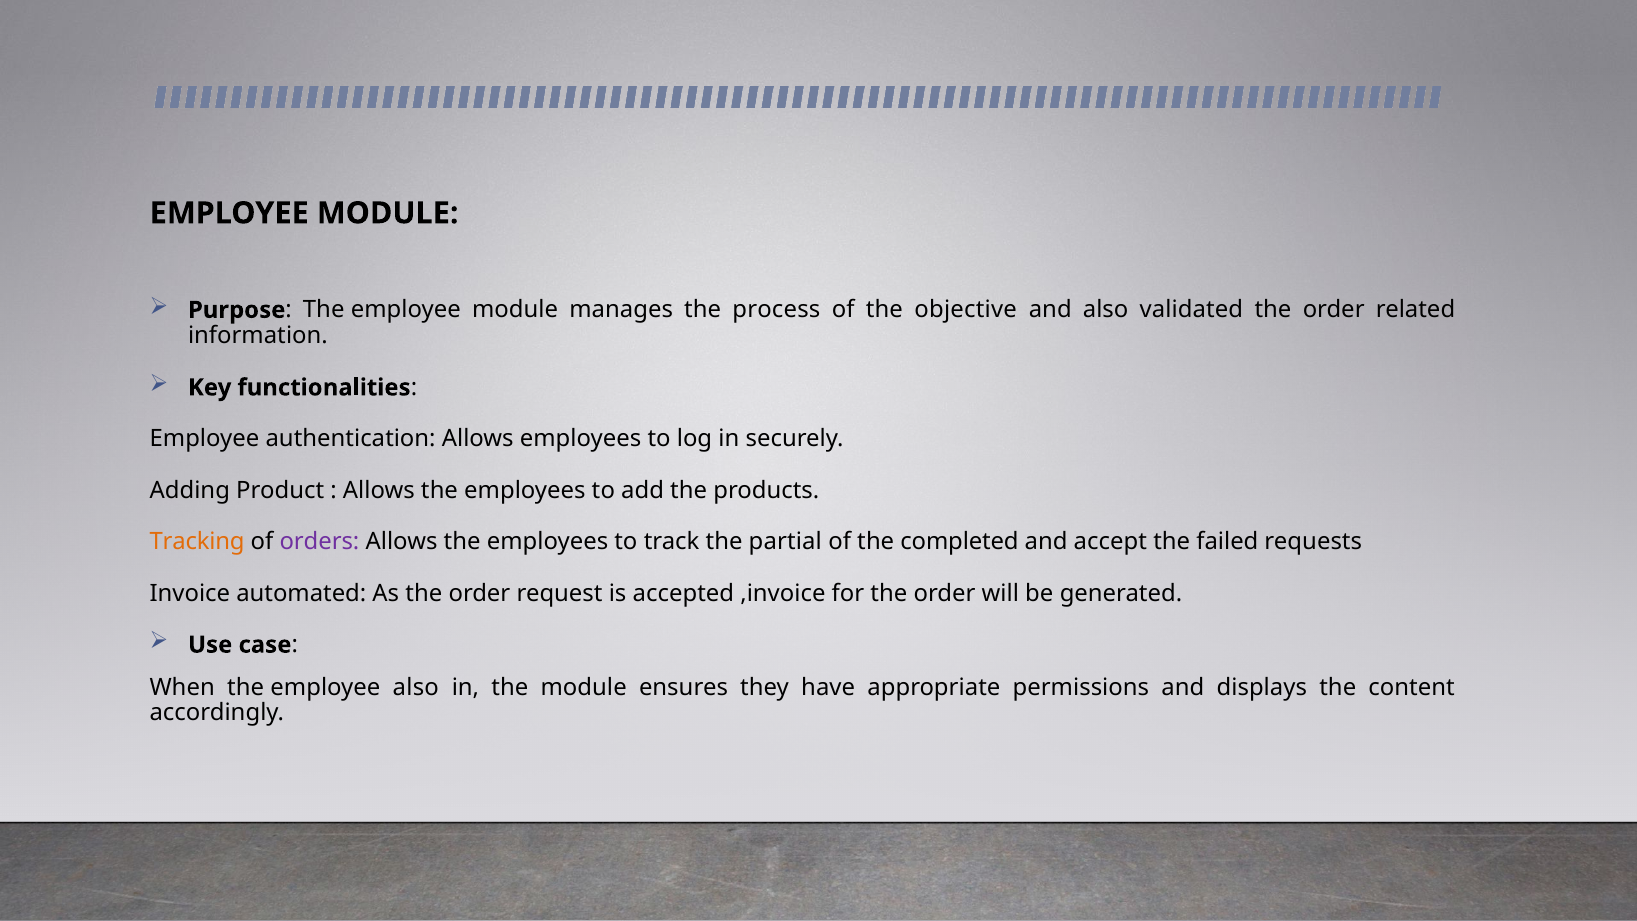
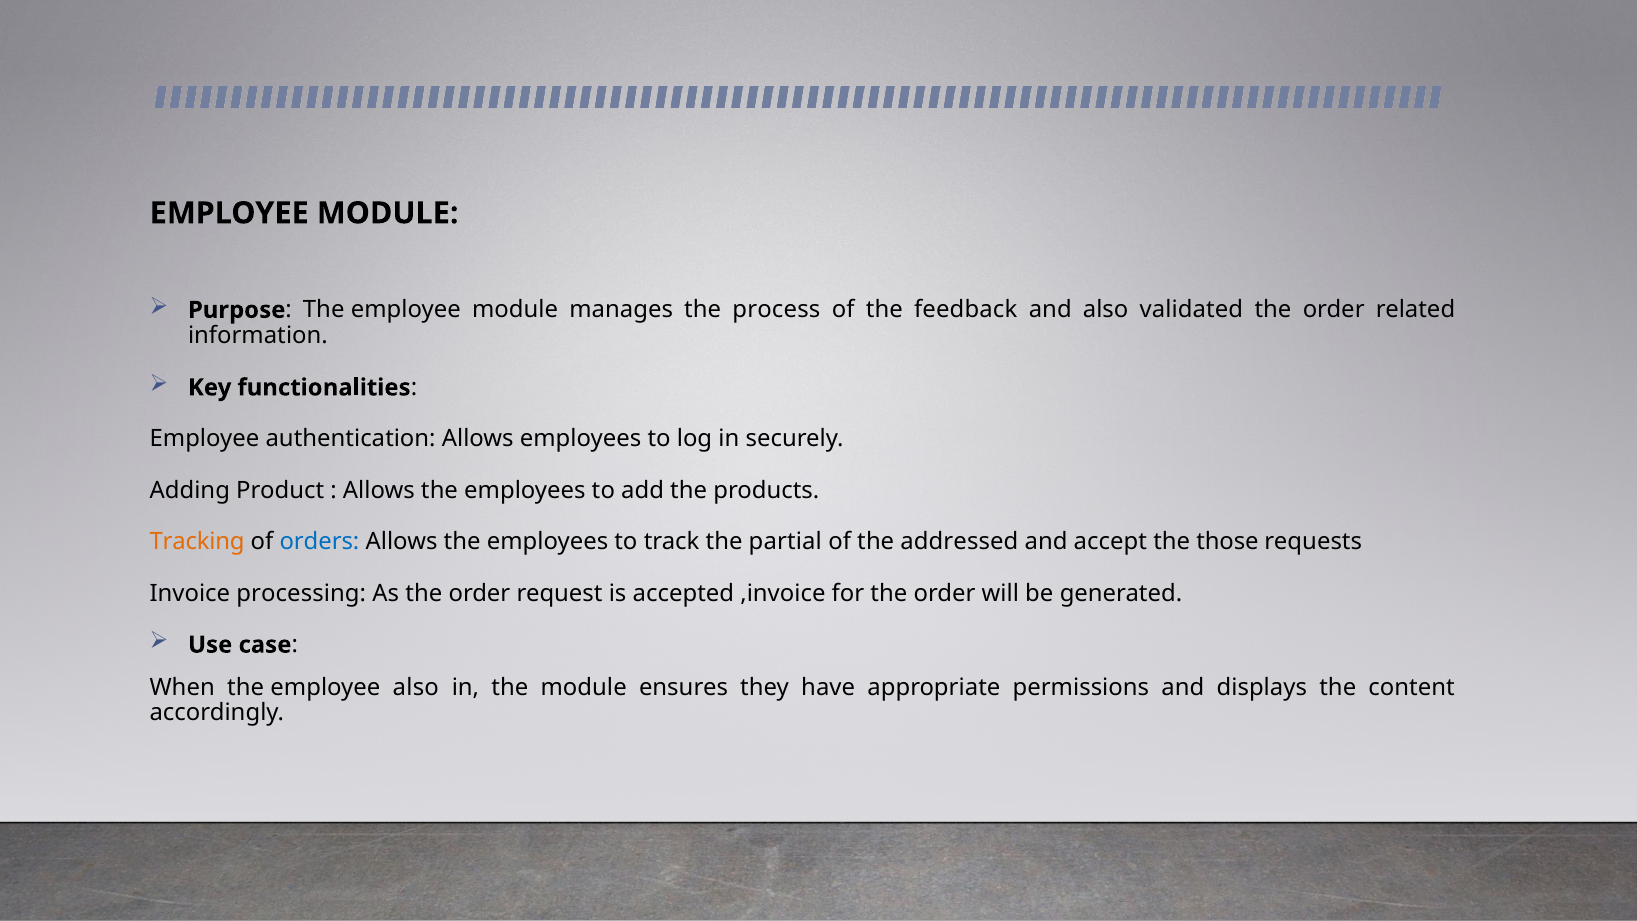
objective: objective -> feedback (966, 310)
orders colour: purple -> blue (319, 542)
completed: completed -> addressed (959, 542)
failed: failed -> those (1227, 542)
automated: automated -> processing (301, 593)
